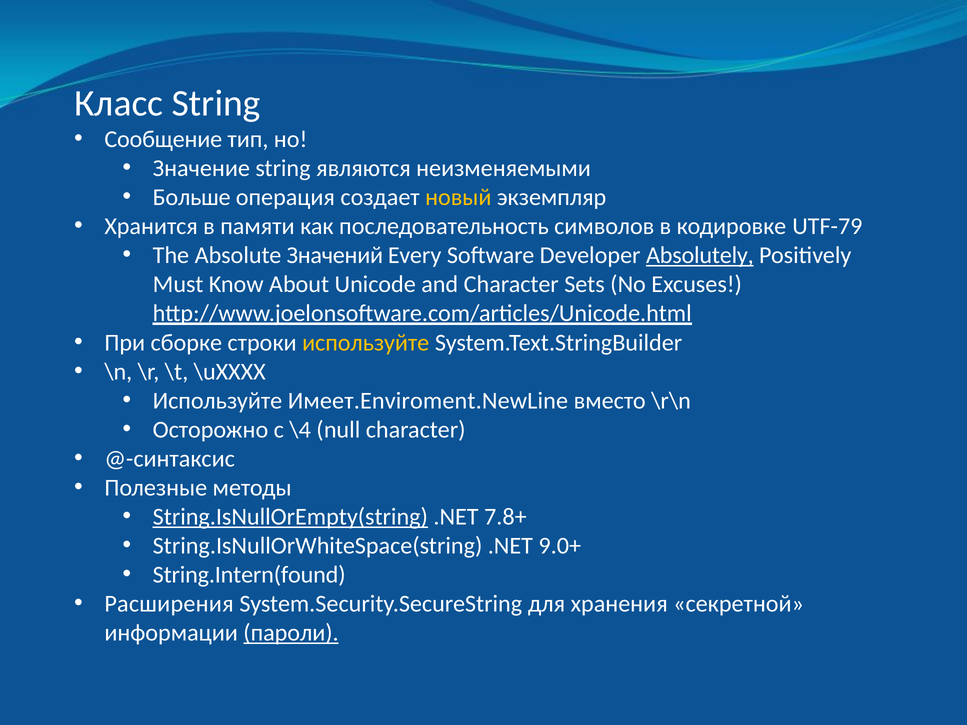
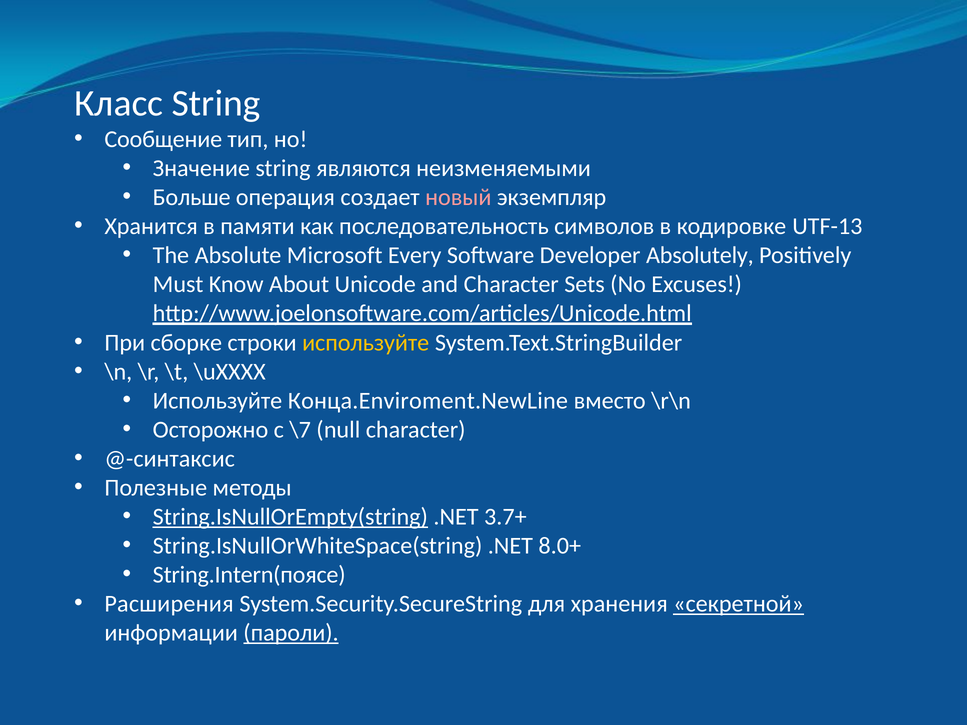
новый colour: yellow -> pink (458, 197)
UTF-79: UTF-79 -> UTF-13 (827, 226)
Значений: Значений -> Microsoft (335, 255)
Absolutely underline: present -> none (700, 255)
Имеет.Enviroment.NewLine: Имеет.Enviroment.NewLine -> Конца.Enviroment.NewLine (428, 401)
\4: \4 -> \7 (300, 430)
7.8+: 7.8+ -> 3.7+ (505, 517)
9.0+: 9.0+ -> 8.0+ (560, 546)
String.Intern(found: String.Intern(found -> String.Intern(поясе (249, 575)
секретной underline: none -> present (739, 604)
